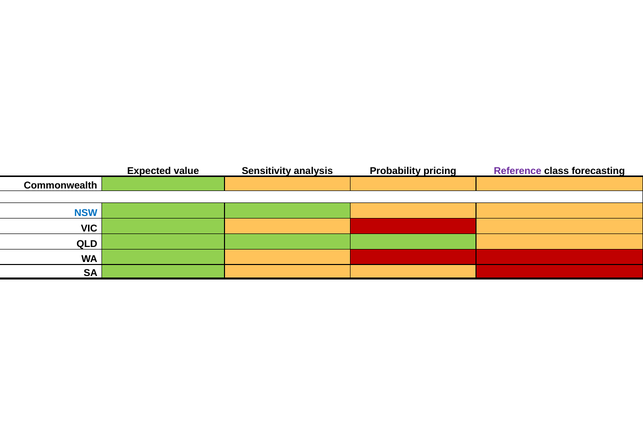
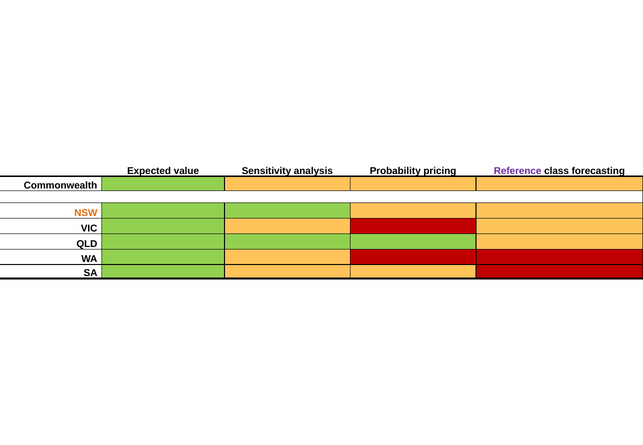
NSW colour: blue -> orange (86, 213)
